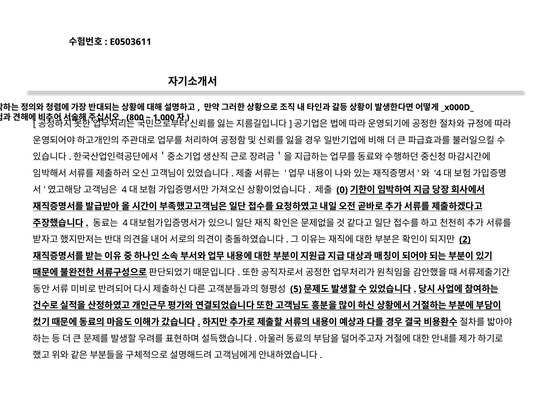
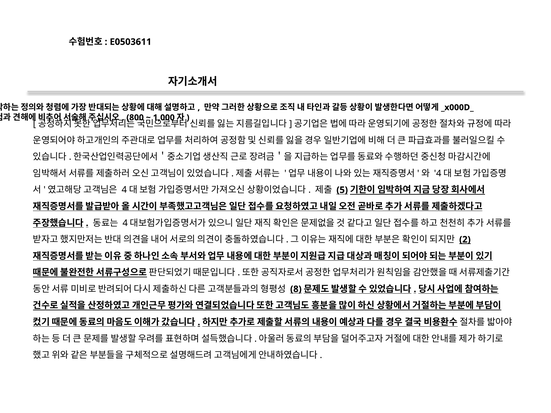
0: 0 -> 5 (342, 190)
5: 5 -> 8 (296, 289)
